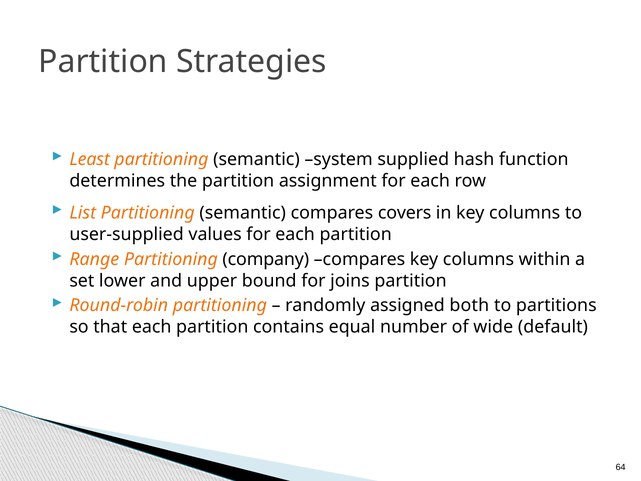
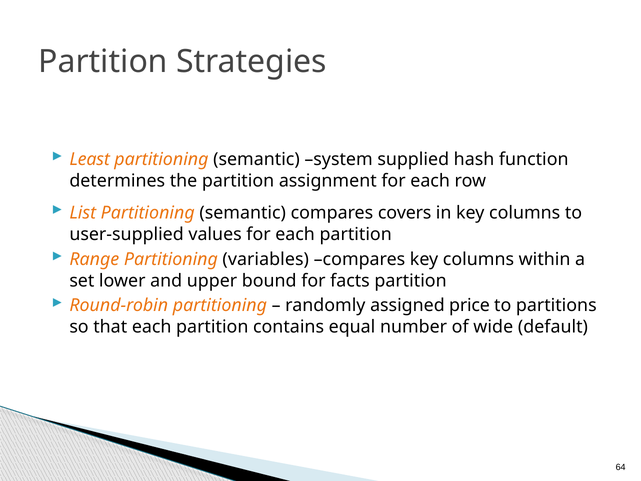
company: company -> variables (266, 259)
joins: joins -> facts (350, 280)
both: both -> price (469, 305)
